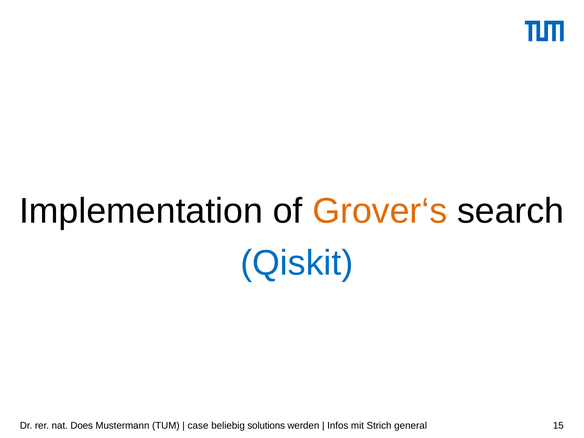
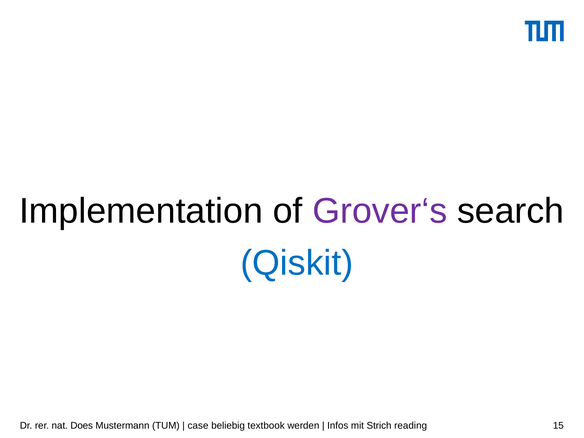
Grover‘s colour: orange -> purple (380, 211)
solutions: solutions -> textbook (266, 426)
general: general -> reading (411, 426)
